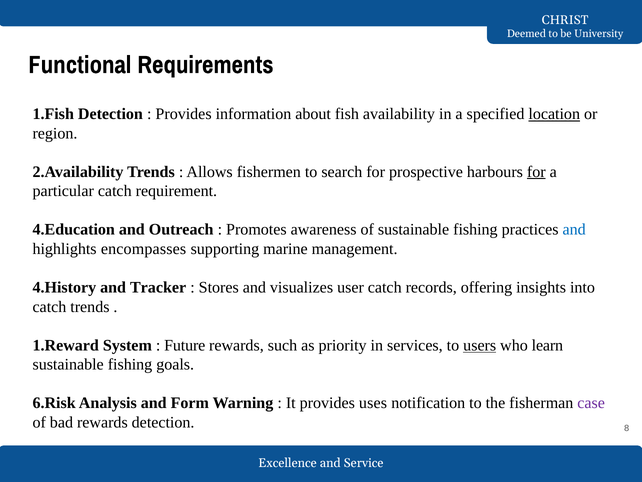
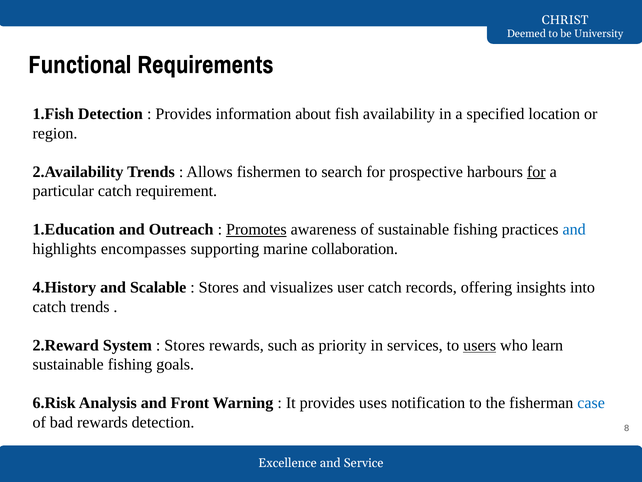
location underline: present -> none (554, 114)
4.Education: 4.Education -> 1.Education (74, 229)
Promotes underline: none -> present (256, 229)
management: management -> collaboration (355, 249)
Tracker: Tracker -> Scalable (158, 287)
1.Reward: 1.Reward -> 2.Reward (66, 345)
Future: Future -> Stores (185, 345)
Form: Form -> Front (190, 403)
case colour: purple -> blue (591, 403)
